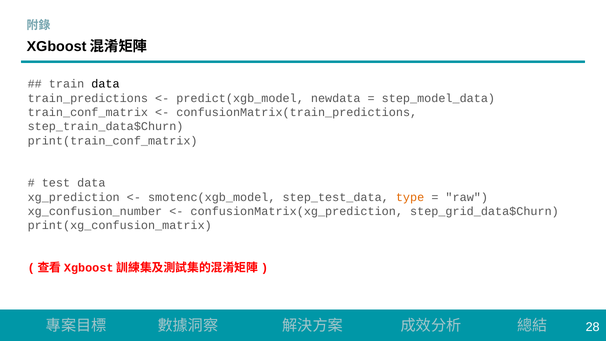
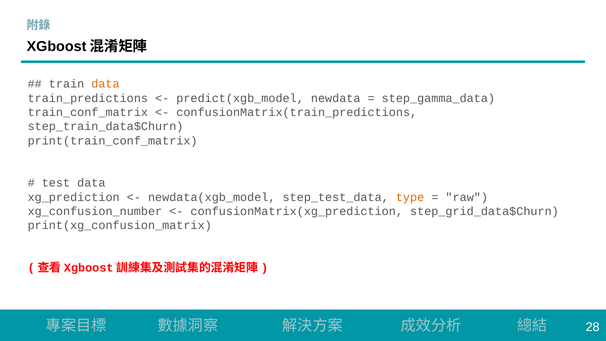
data colour: black -> orange (105, 84)
step_model_data: step_model_data -> step_gamma_data (438, 98)
smotenc(xgb_model: smotenc(xgb_model -> newdata(xgb_model (212, 197)
